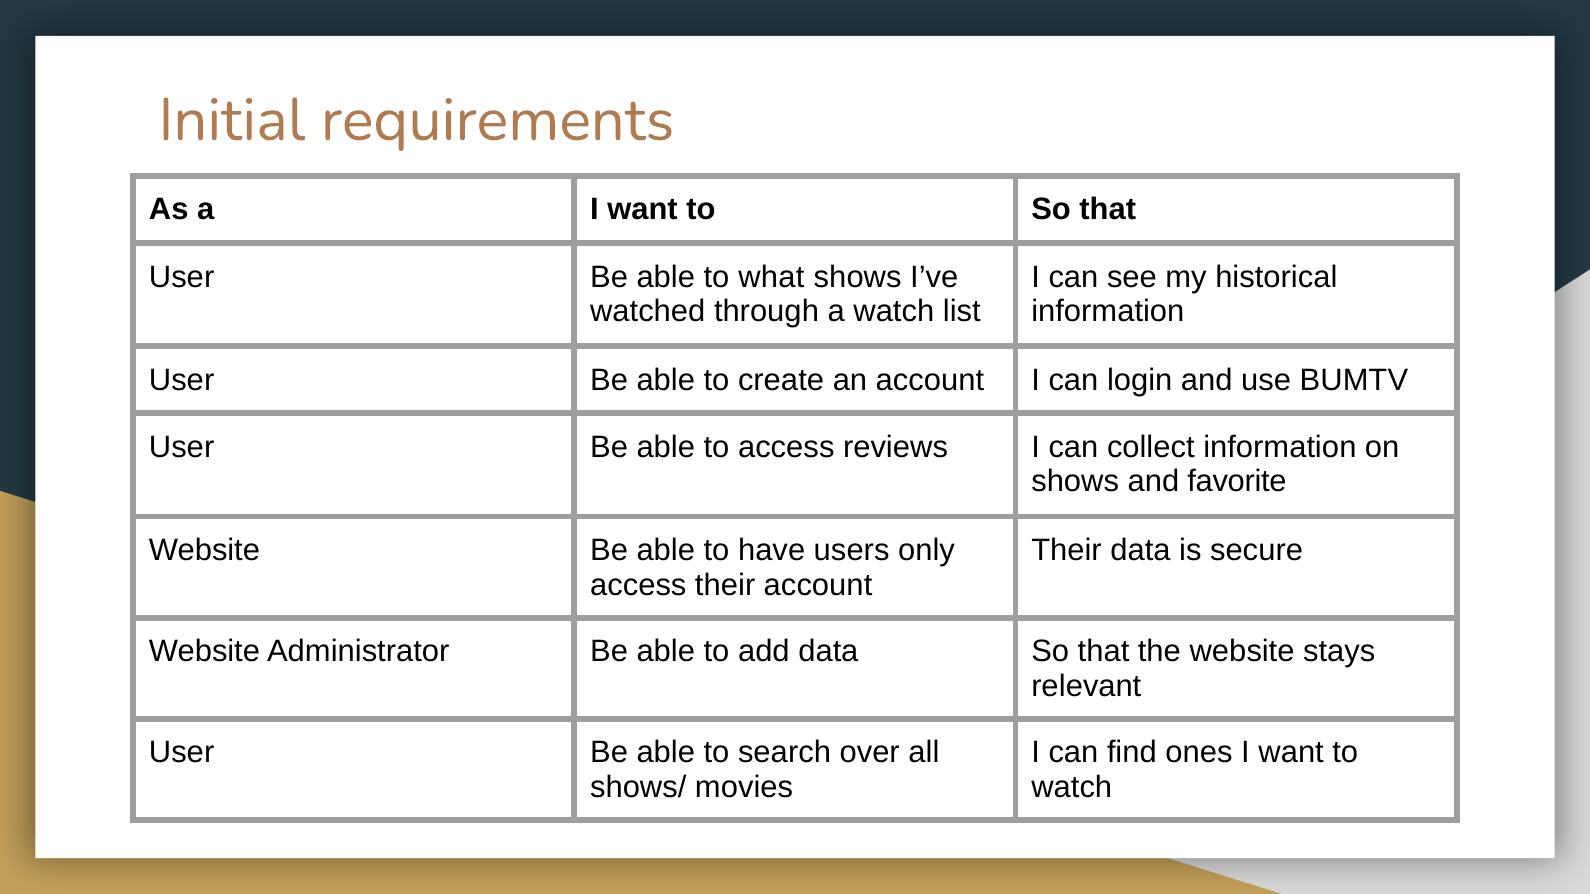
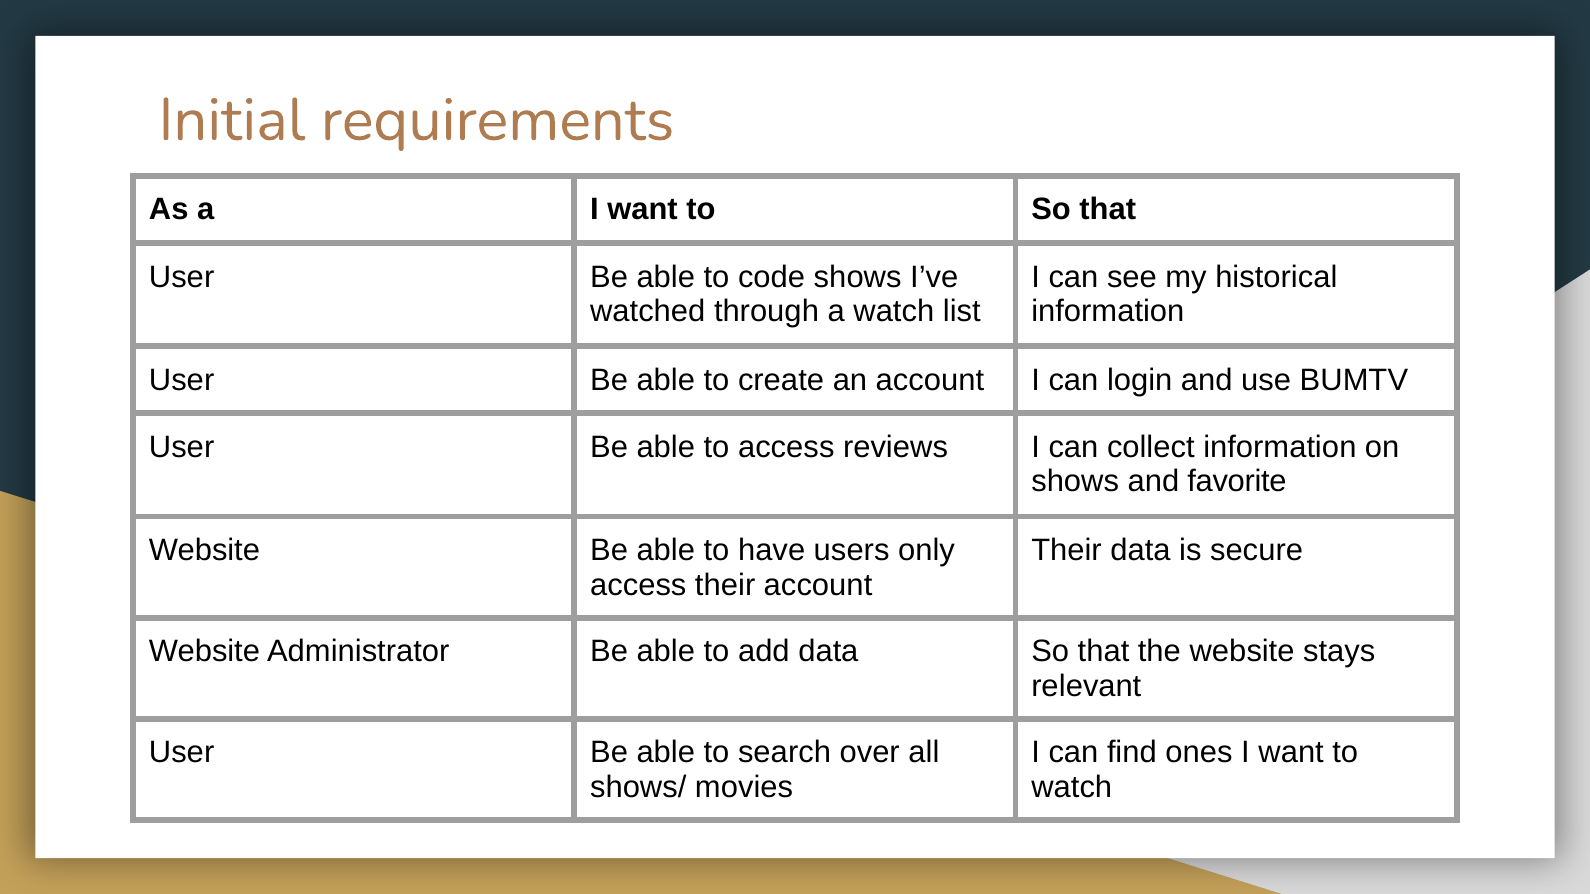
what: what -> code (772, 277)
